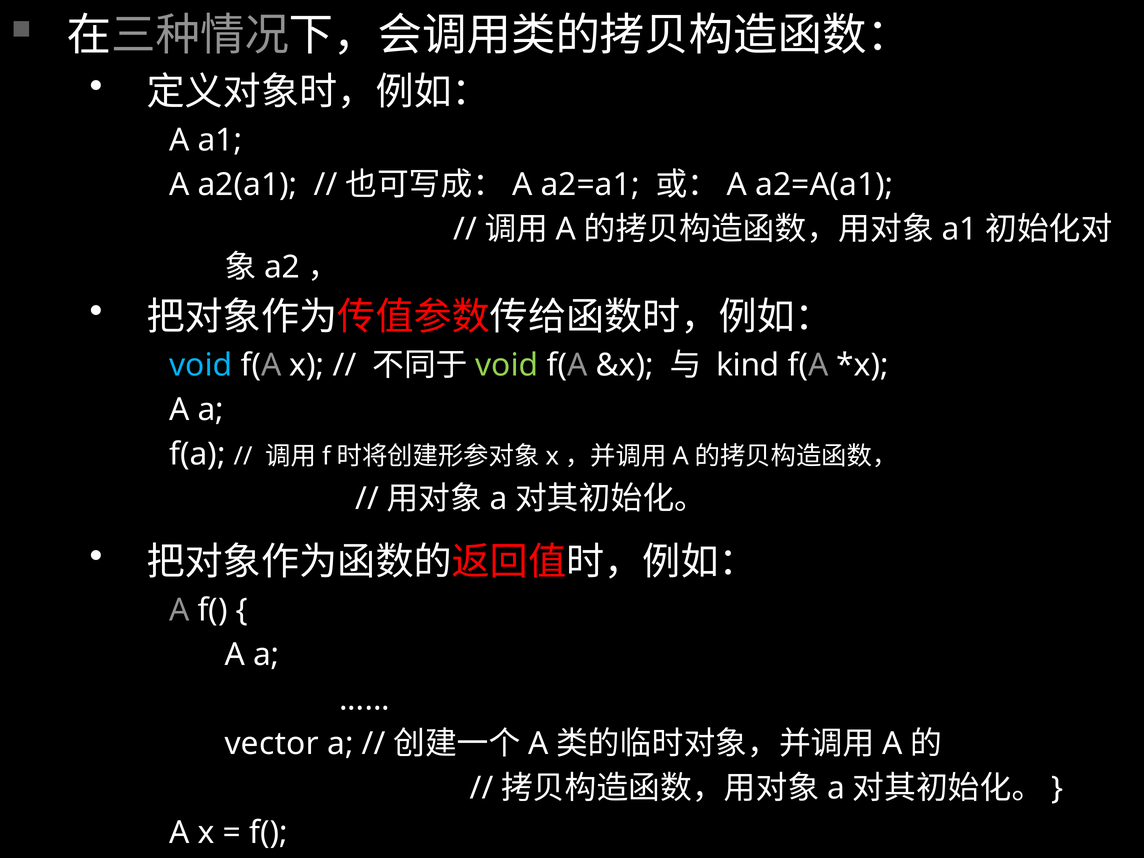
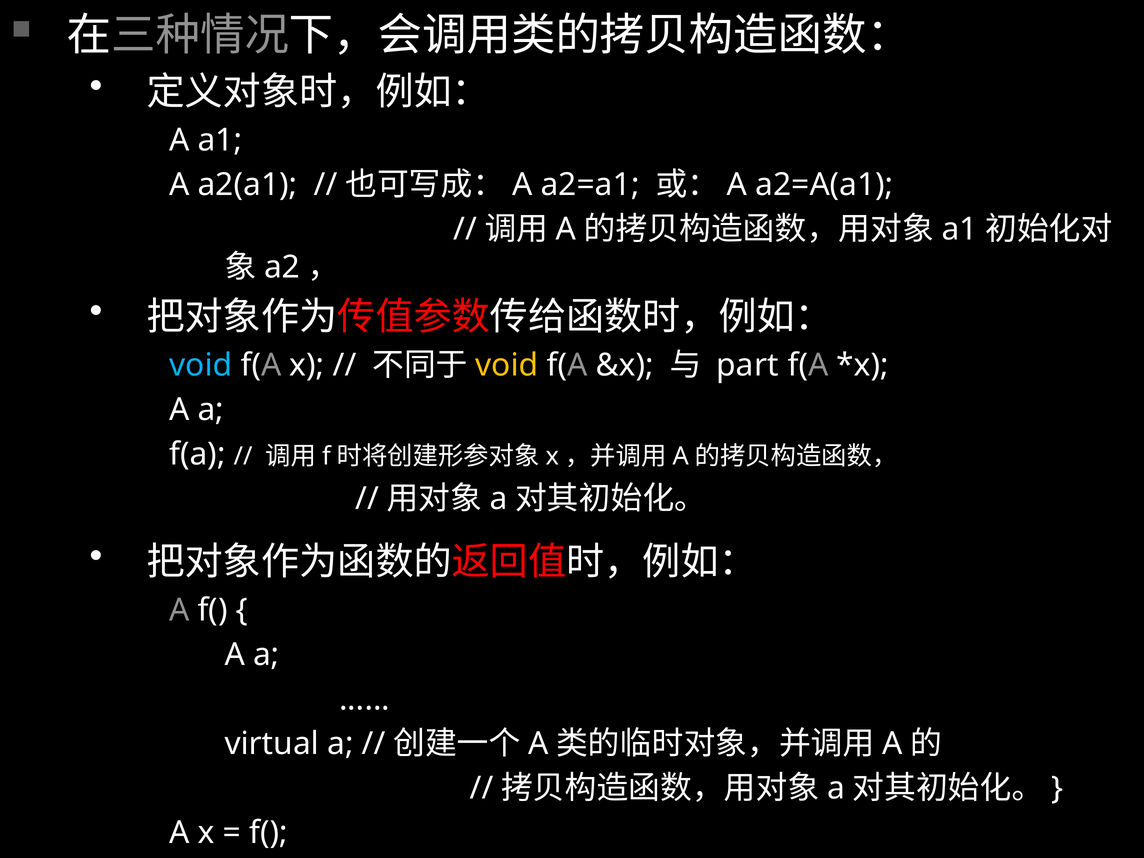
void colour: light green -> yellow (507, 365)
kind: kind -> part (748, 365)
vector: vector -> virtual (272, 744)
